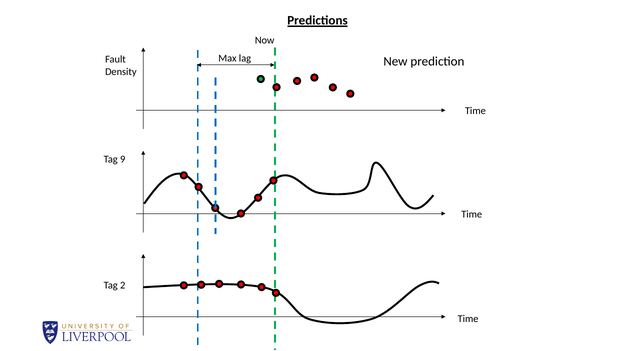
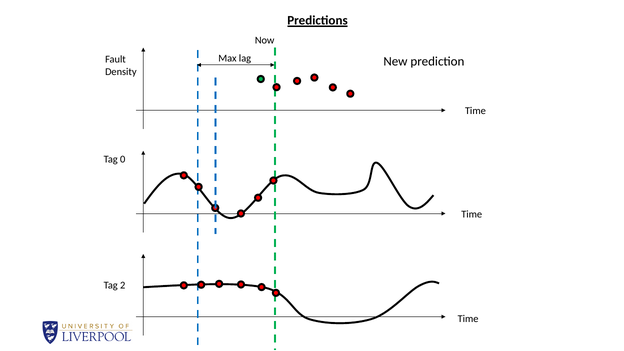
9: 9 -> 0 (123, 159)
